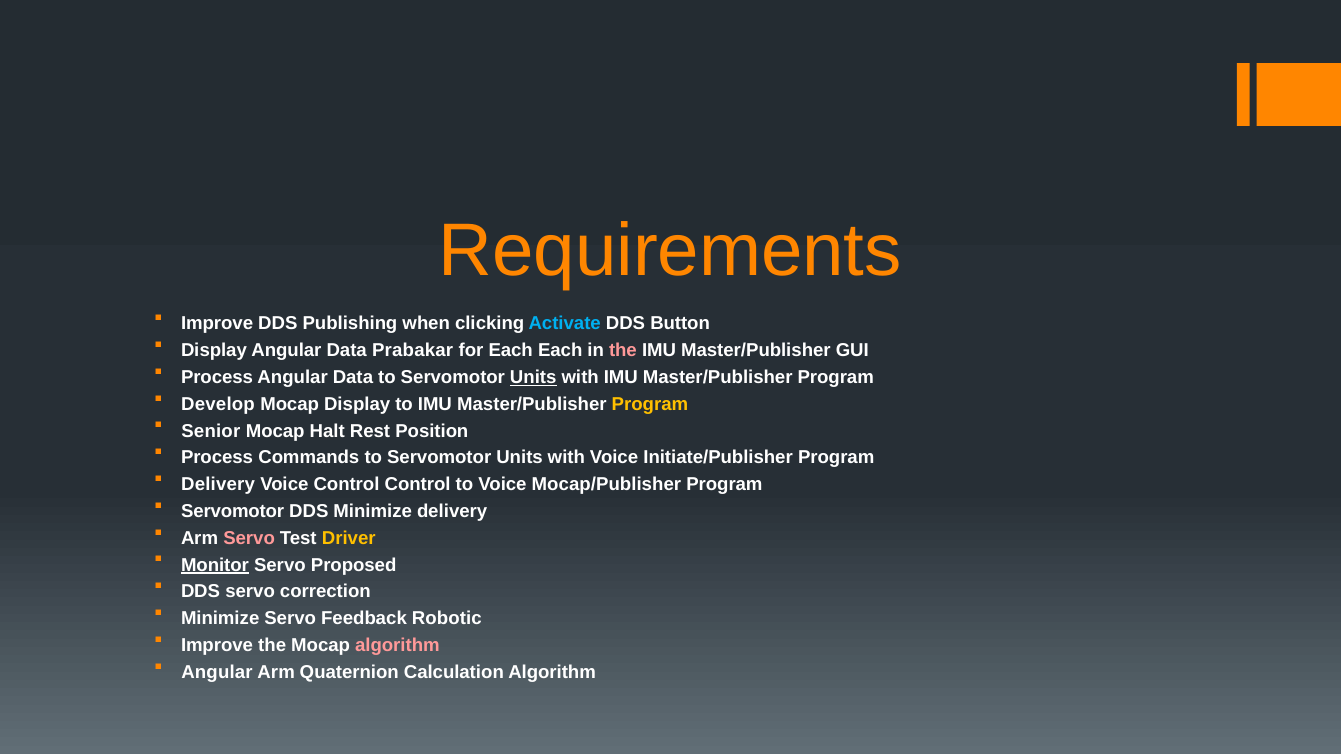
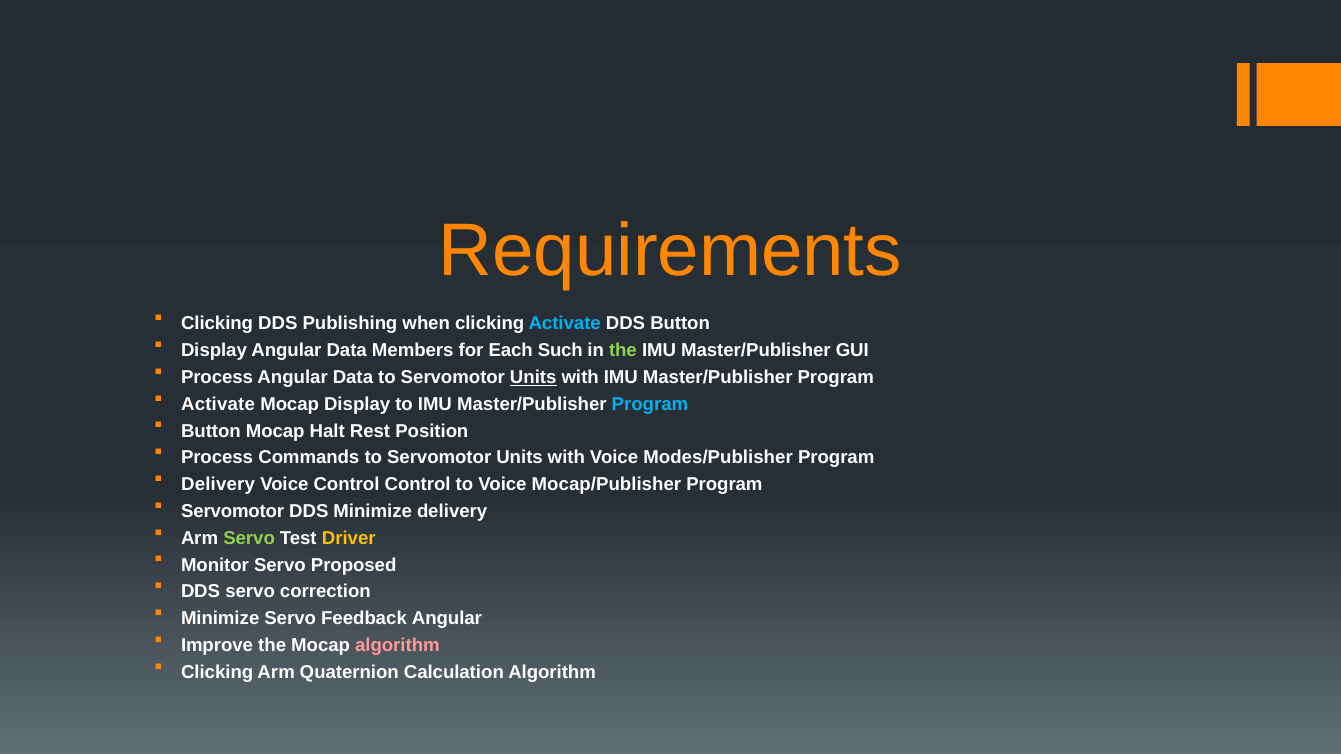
Improve: Improve -> Clicking (217, 324)
Prabakar: Prabakar -> Members (413, 351)
Each Each: Each -> Such (560, 351)
the colour: pink -> light green (623, 351)
Develop: Develop -> Activate (218, 404)
Program colour: yellow -> light blue (650, 404)
Senior: Senior -> Button (211, 431)
Initiate/Publisher: Initiate/Publisher -> Modes/Publisher (718, 458)
Servo colour: pink -> light green (249, 538)
Monitor underline: present -> none (215, 565)
Feedback Robotic: Robotic -> Angular (447, 619)
Angular: Angular -> Clicking (217, 672)
